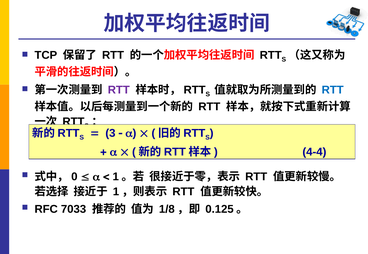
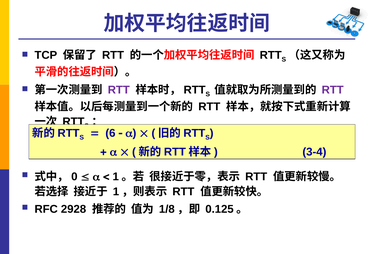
RTT colour: blue -> purple (333, 90)
3: 3 -> 6 (110, 133)
4-4: 4-4 -> 3-4 (314, 152)
7033: 7033 -> 2928 (74, 210)
